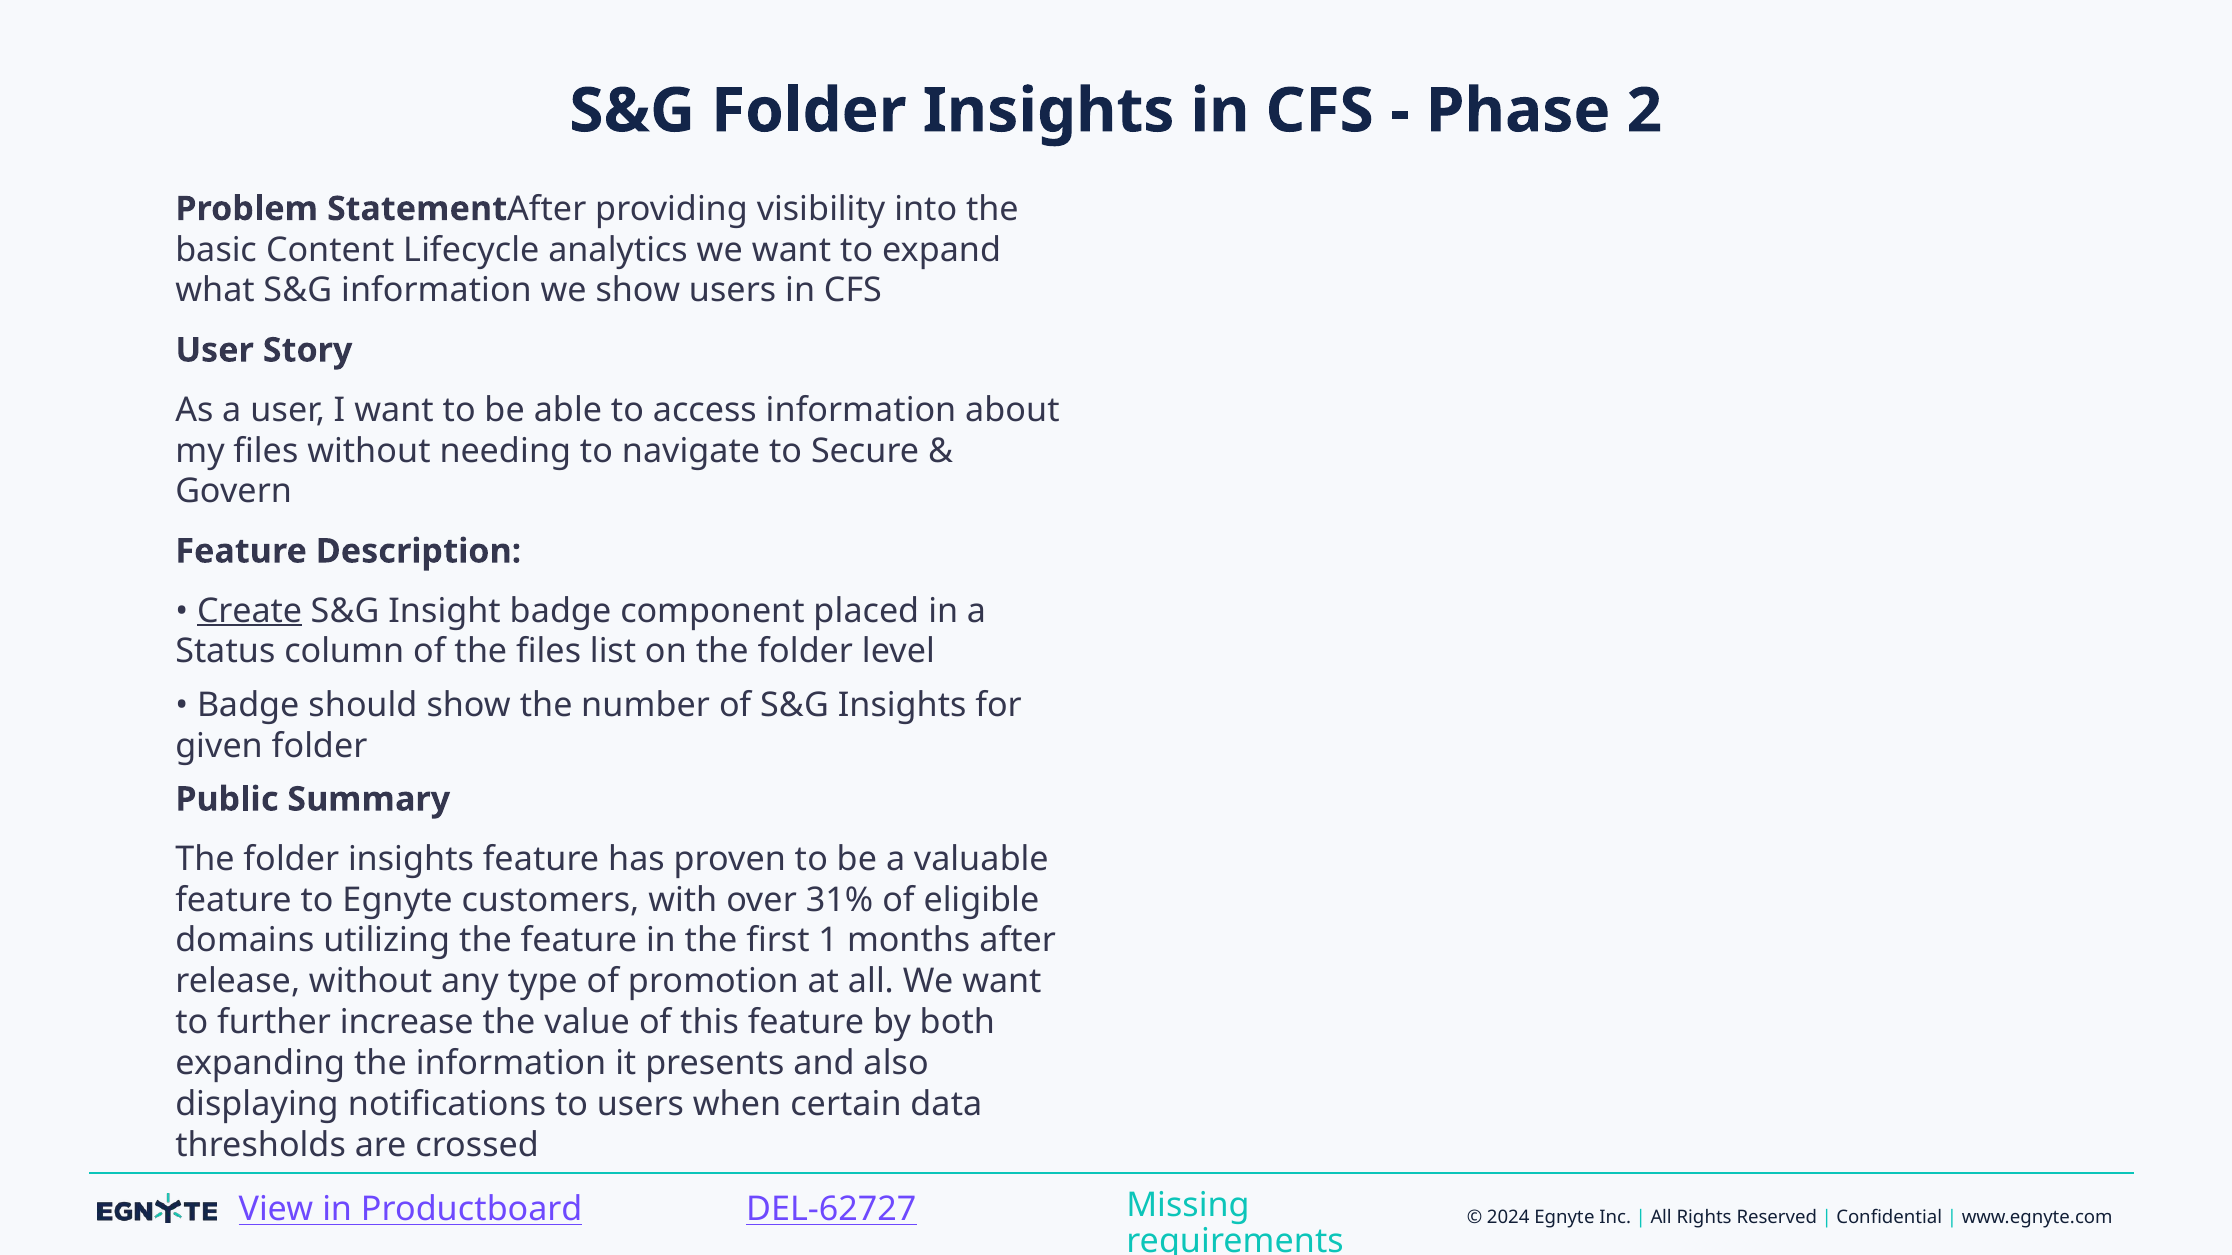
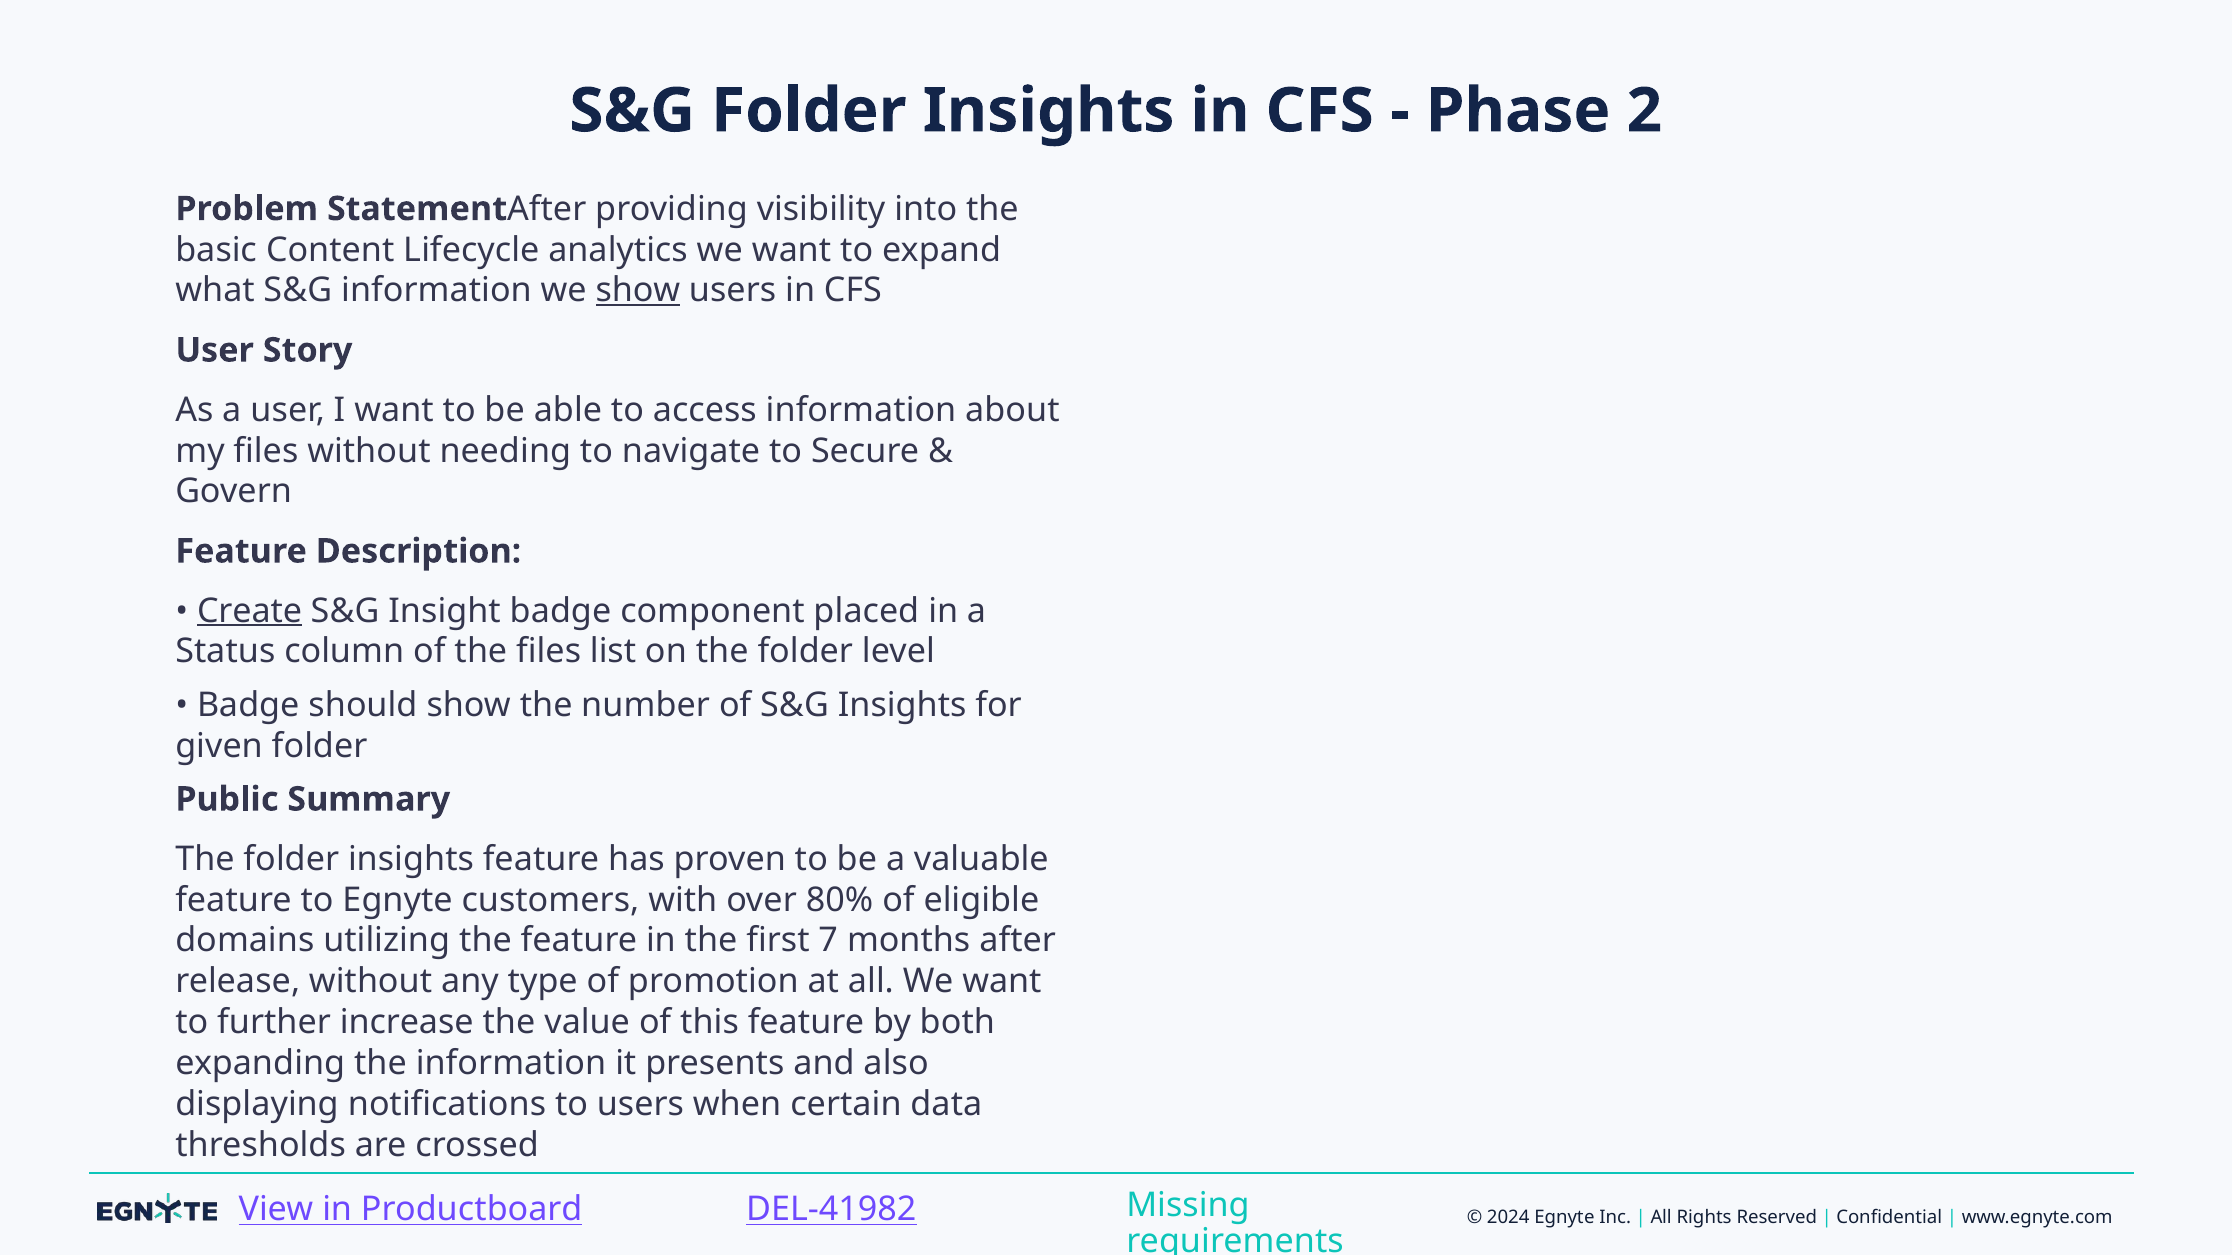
show underline: none -> present (638, 291)
31%: 31% -> 80% (839, 900)
1: 1 -> 7 (828, 941)
DEL-62727: DEL-62727 -> DEL-41982 (831, 1209)
